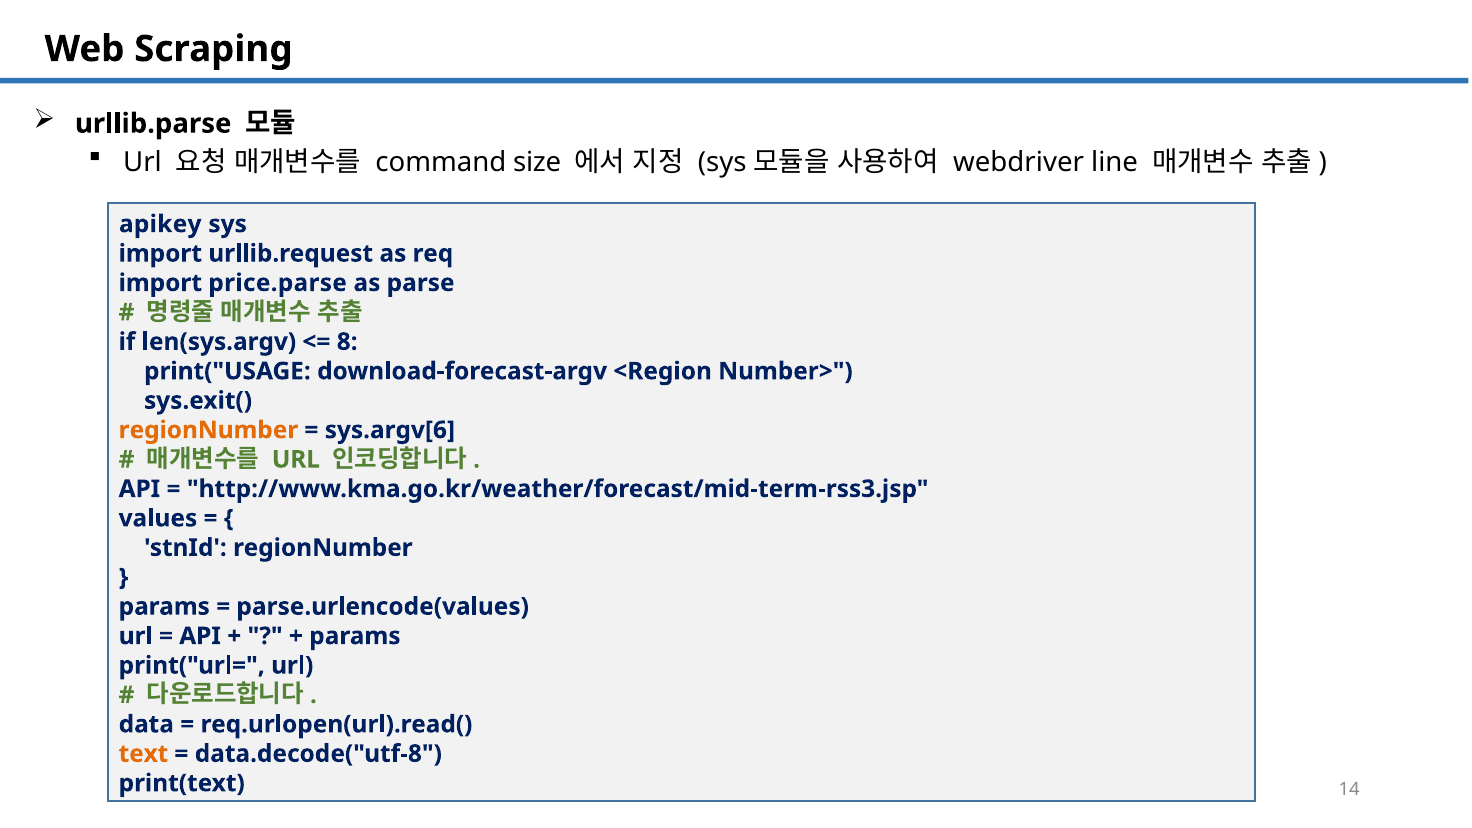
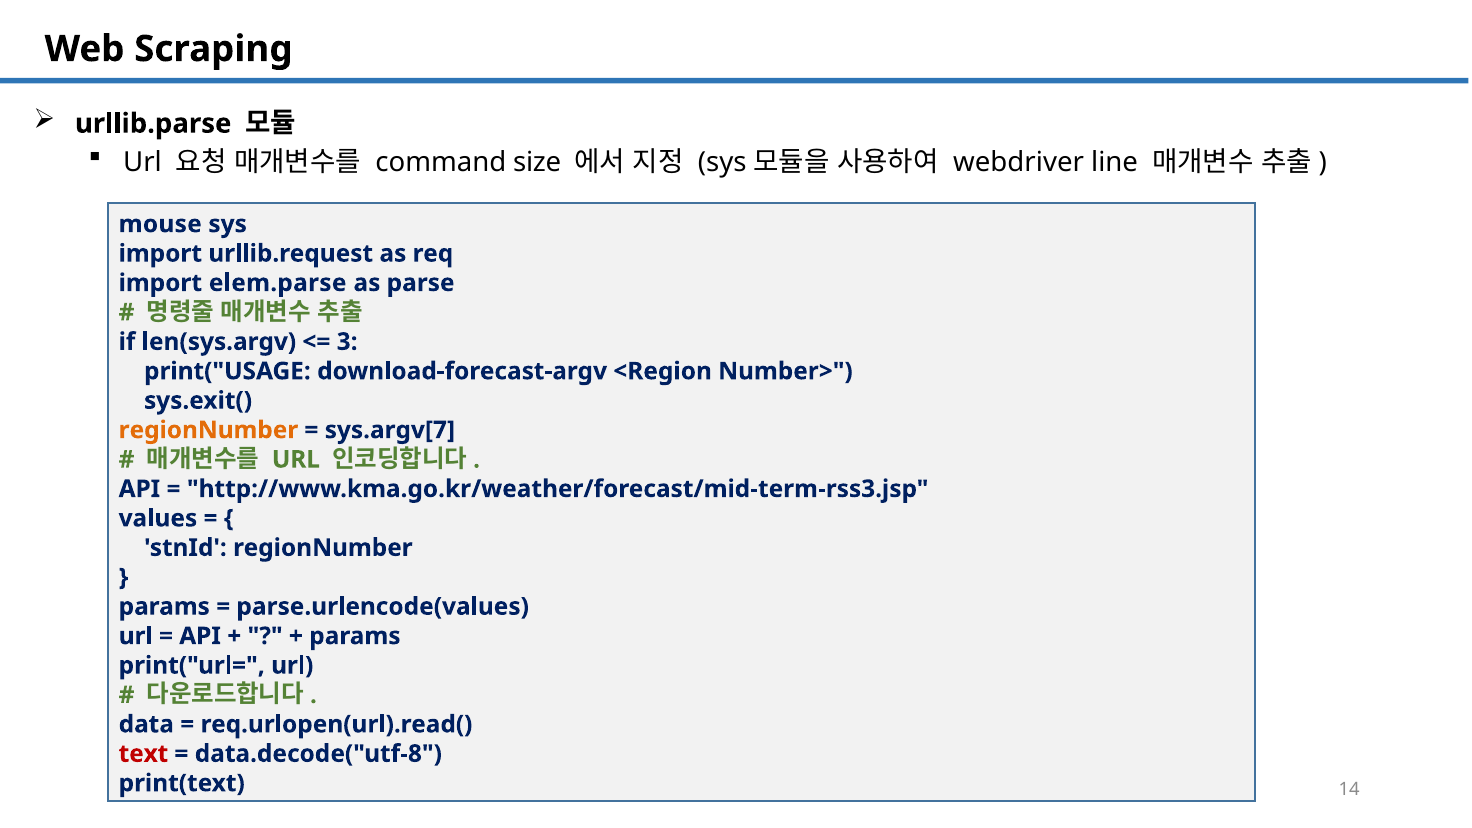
apikey: apikey -> mouse (160, 224)
price.parse: price.parse -> elem.parse (278, 283)
8: 8 -> 3 (347, 342)
sys.argv[6: sys.argv[6 -> sys.argv[7 (390, 430)
text colour: orange -> red (143, 754)
